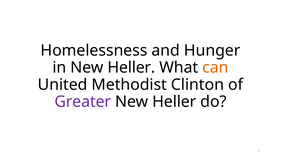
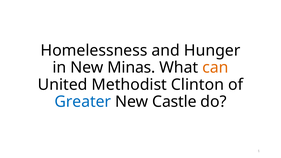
in New Heller: Heller -> Minas (131, 68)
Greater colour: purple -> blue (83, 102)
Heller: Heller -> Castle (174, 102)
